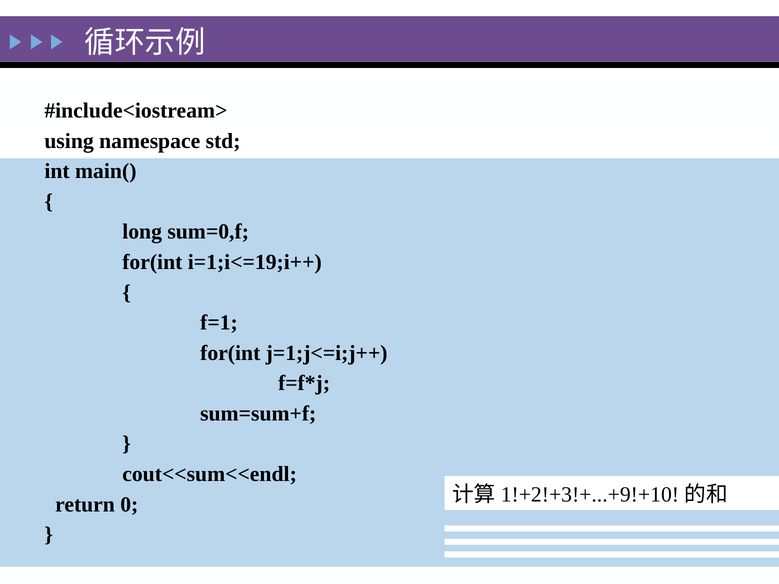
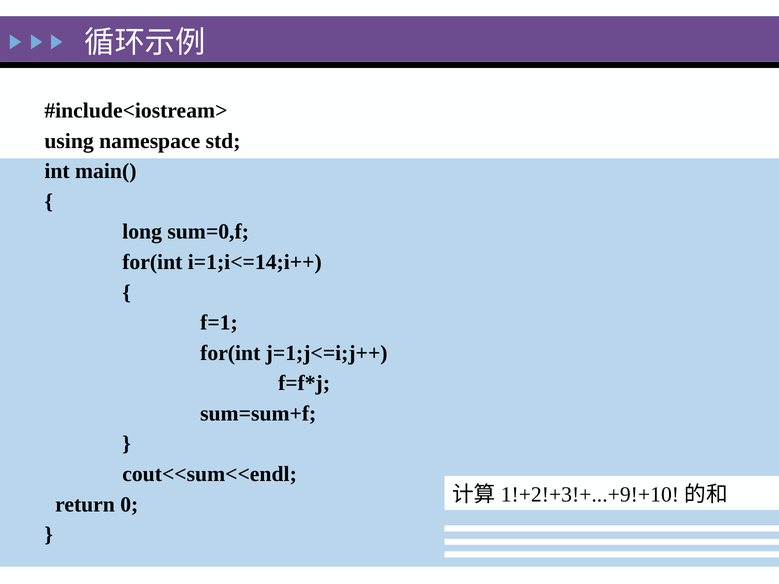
i=1;i<=19;i++: i=1;i<=19;i++ -> i=1;i<=14;i++ (255, 262)
